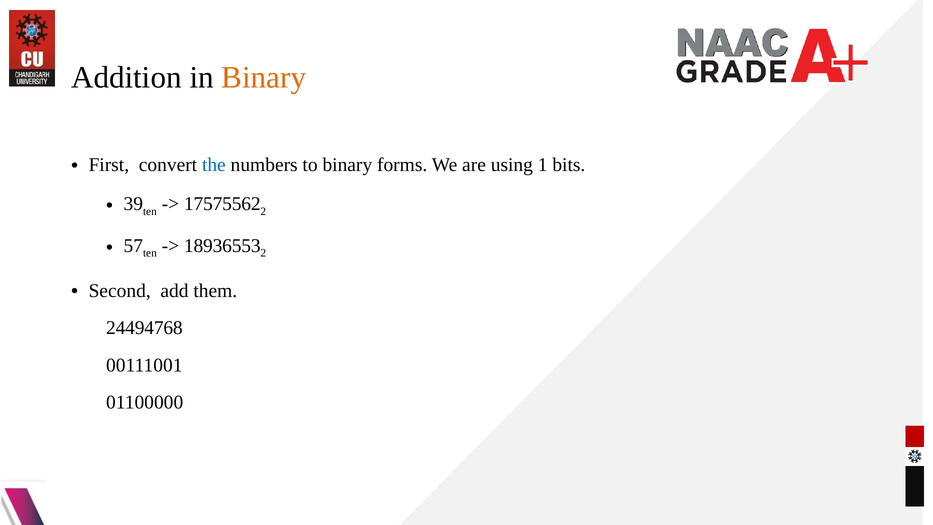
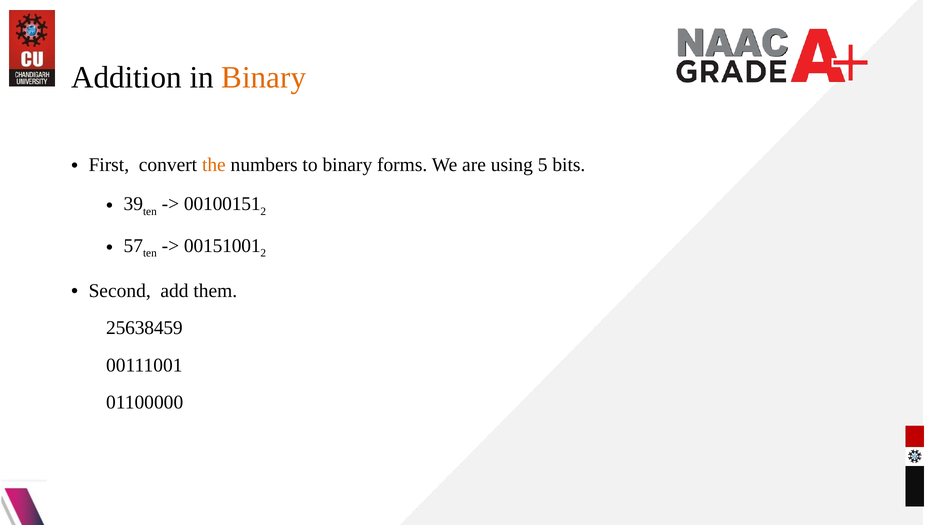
the colour: blue -> orange (214, 165)
1: 1 -> 5 (543, 165)
17575562: 17575562 -> 00100151 (222, 204)
18936553: 18936553 -> 00151001 (222, 246)
24494768: 24494768 -> 25638459 (144, 328)
